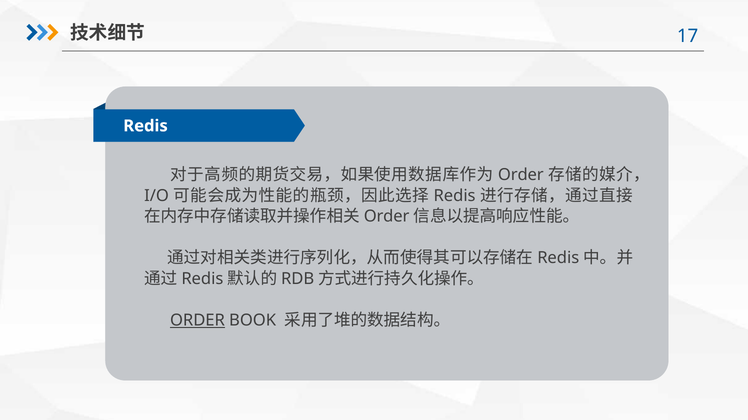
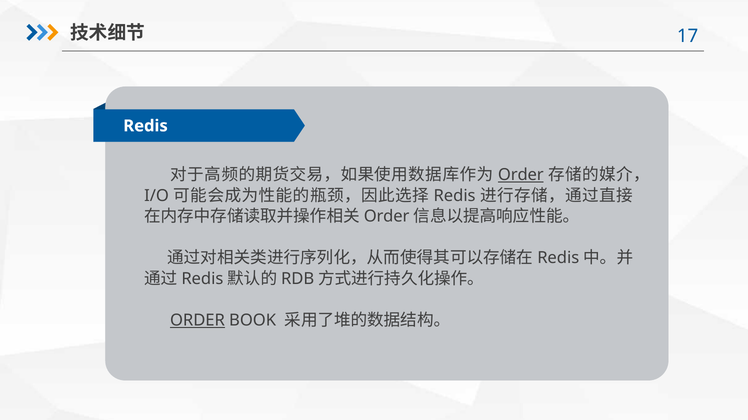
Order underline: none -> present (521, 175)
